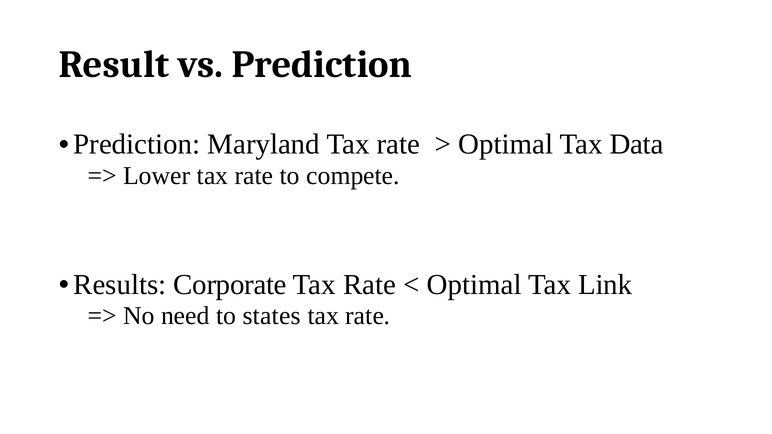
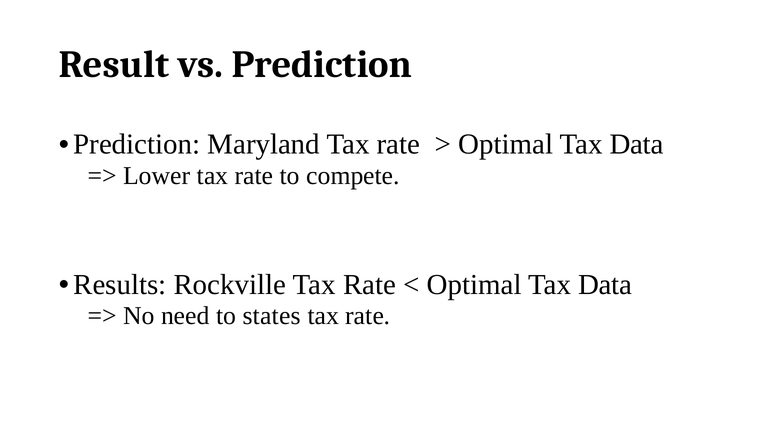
Corporate: Corporate -> Rockville (230, 285)
Link: Link -> Data (605, 285)
